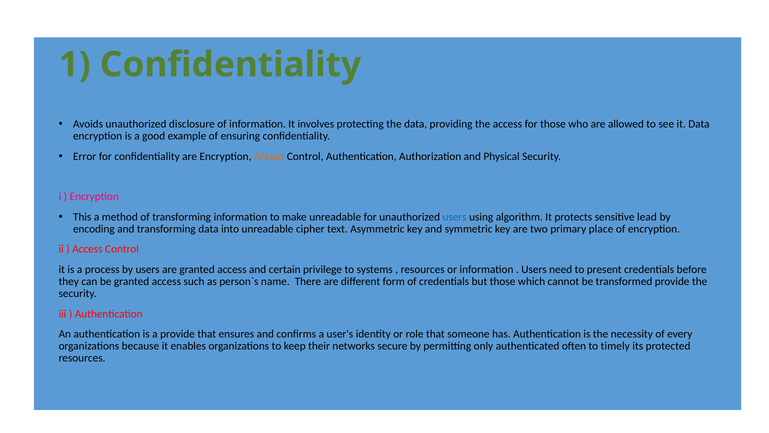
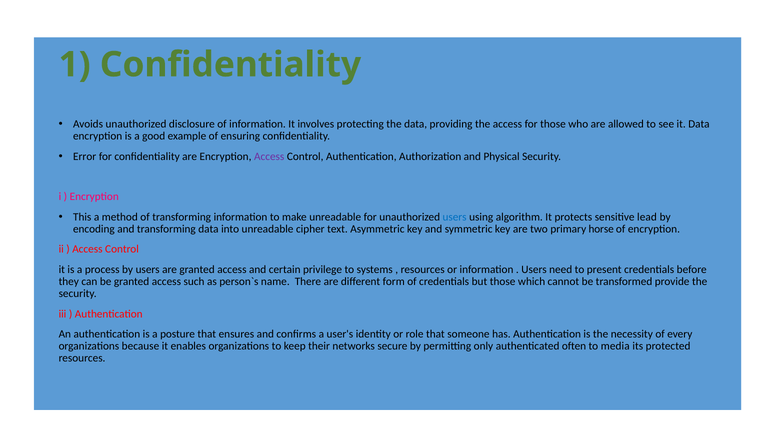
Access colour: orange -> purple (269, 156)
place: place -> horse (601, 229)
a provide: provide -> posture (178, 334)
timely: timely -> media (615, 346)
